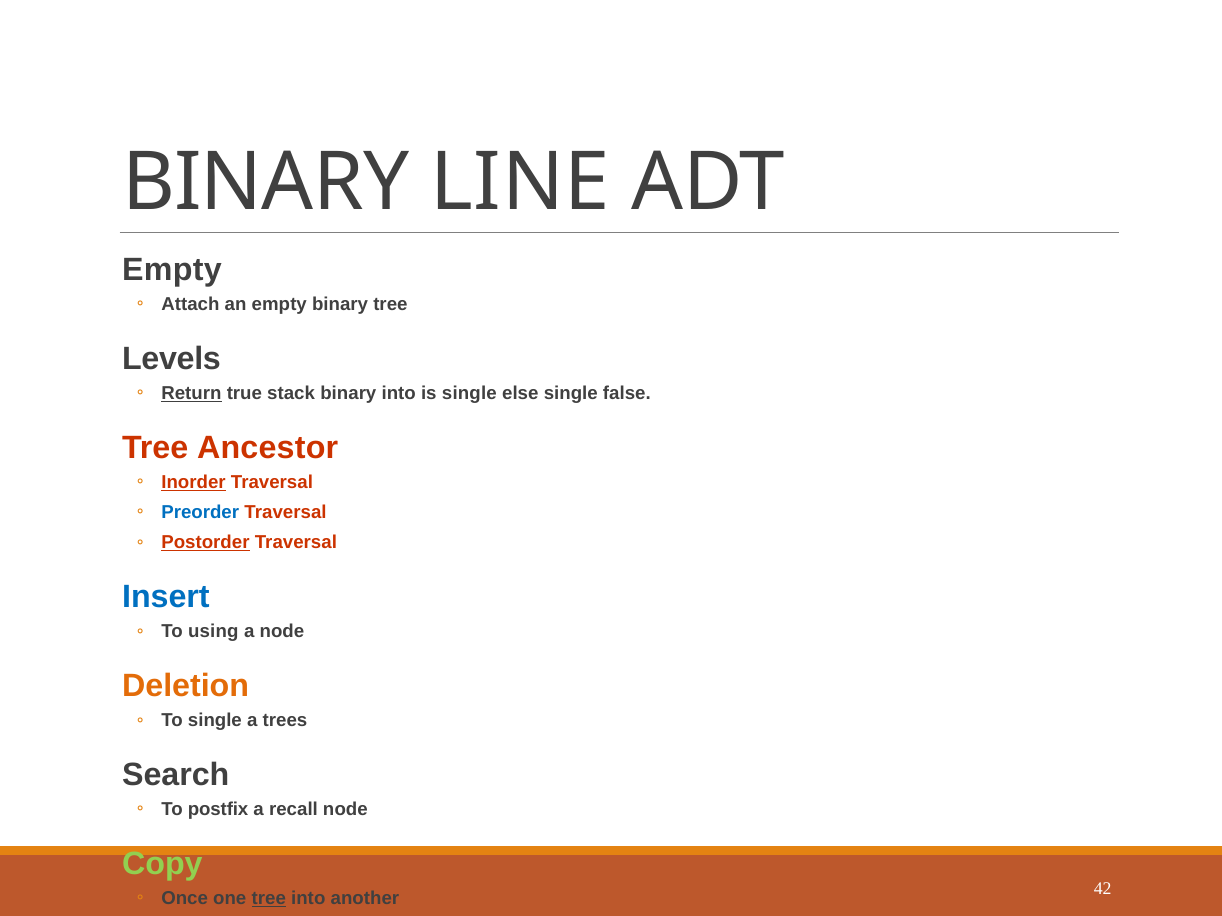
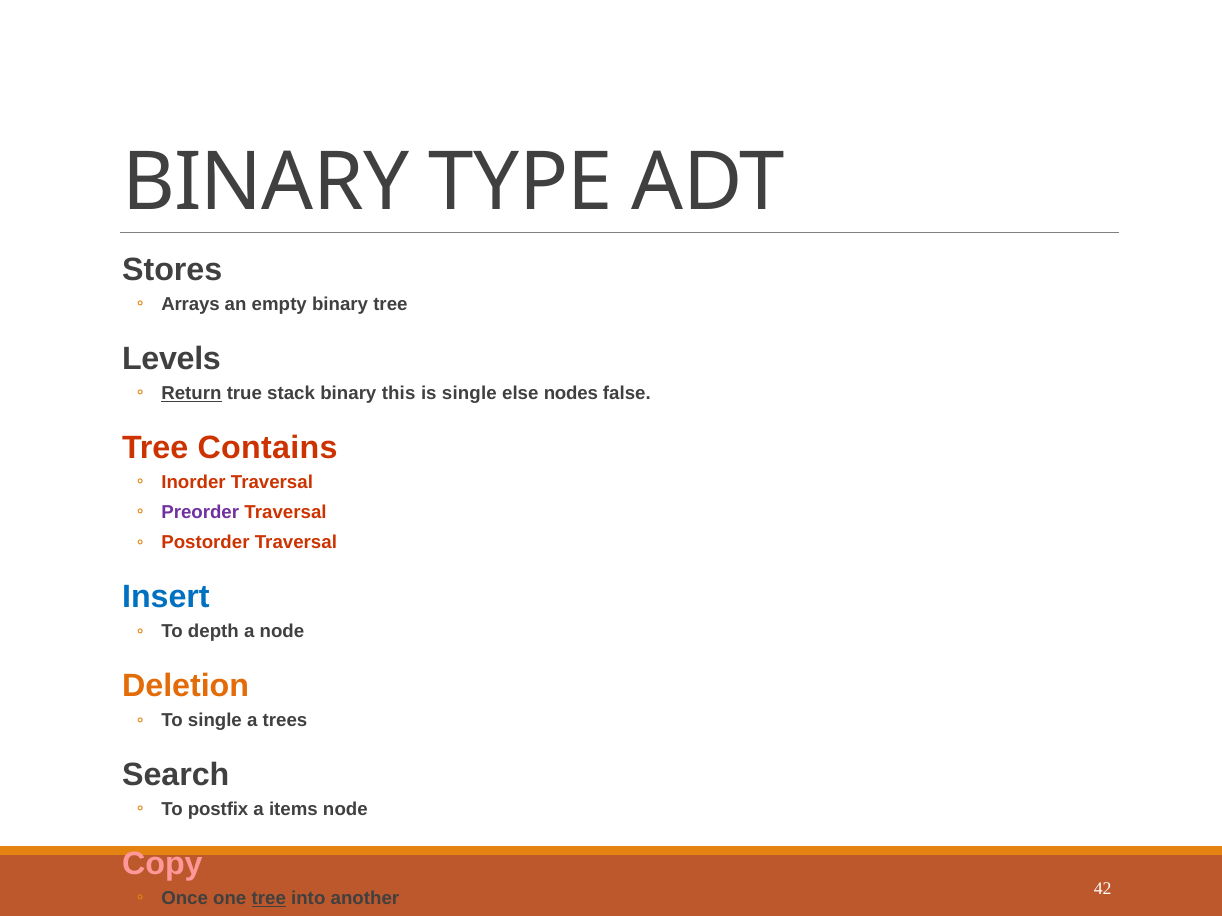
LINE: LINE -> TYPE (521, 183)
Empty: Empty -> Stores (172, 270)
Attach: Attach -> Arrays (190, 304)
binary into: into -> this (399, 393)
else single: single -> nodes (571, 393)
Ancestor: Ancestor -> Contains (268, 448)
Inorder underline: present -> none (194, 482)
Preorder colour: blue -> purple (200, 513)
Postorder underline: present -> none (205, 543)
using: using -> depth (213, 632)
recall: recall -> items (293, 810)
Copy colour: light green -> pink (162, 864)
